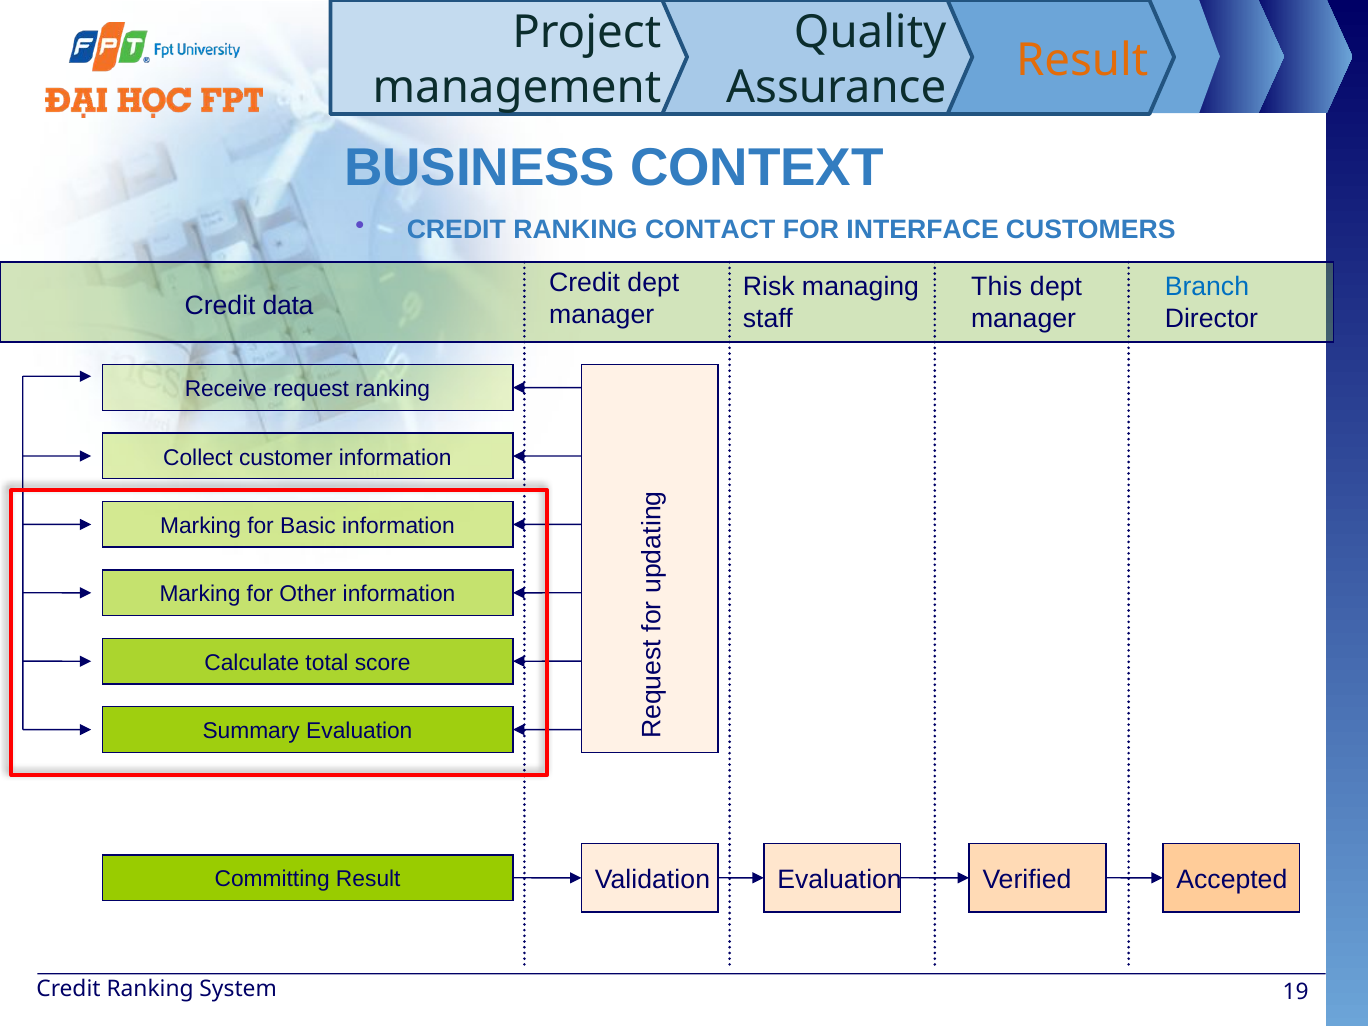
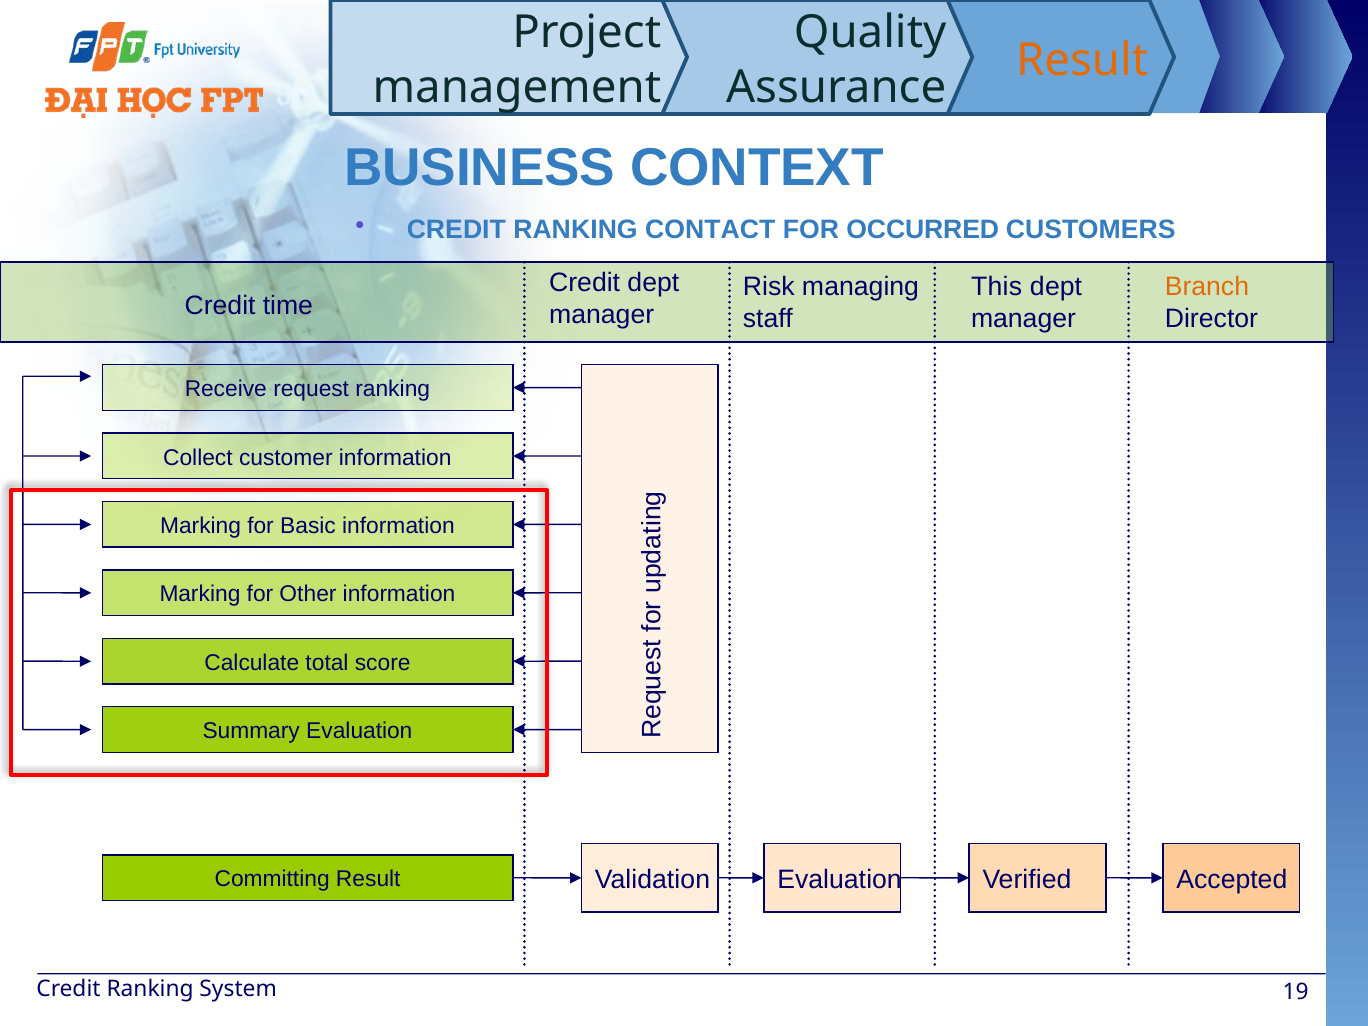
INTERFACE: INTERFACE -> OCCURRED (923, 230)
Branch colour: blue -> orange (1207, 287)
data: data -> time (288, 306)
